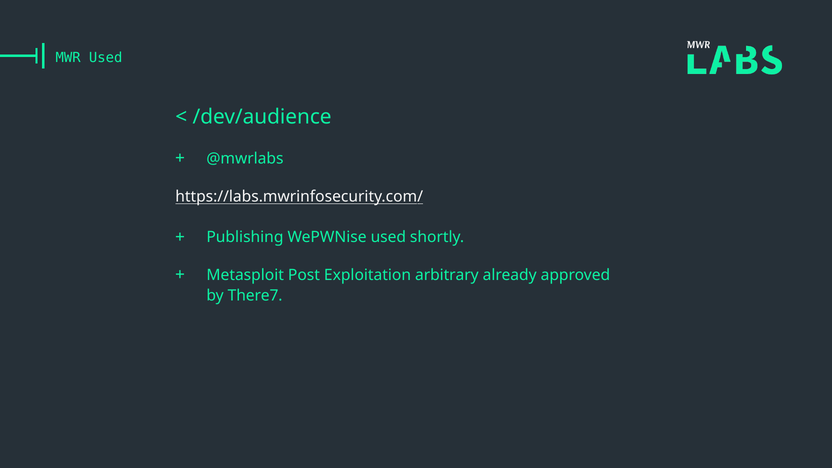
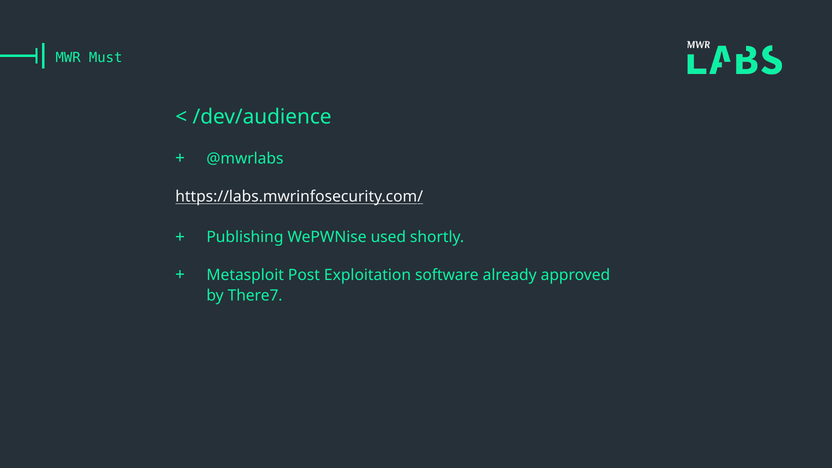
MWR Used: Used -> Must (106, 58)
arbitrary: arbitrary -> software (447, 275)
